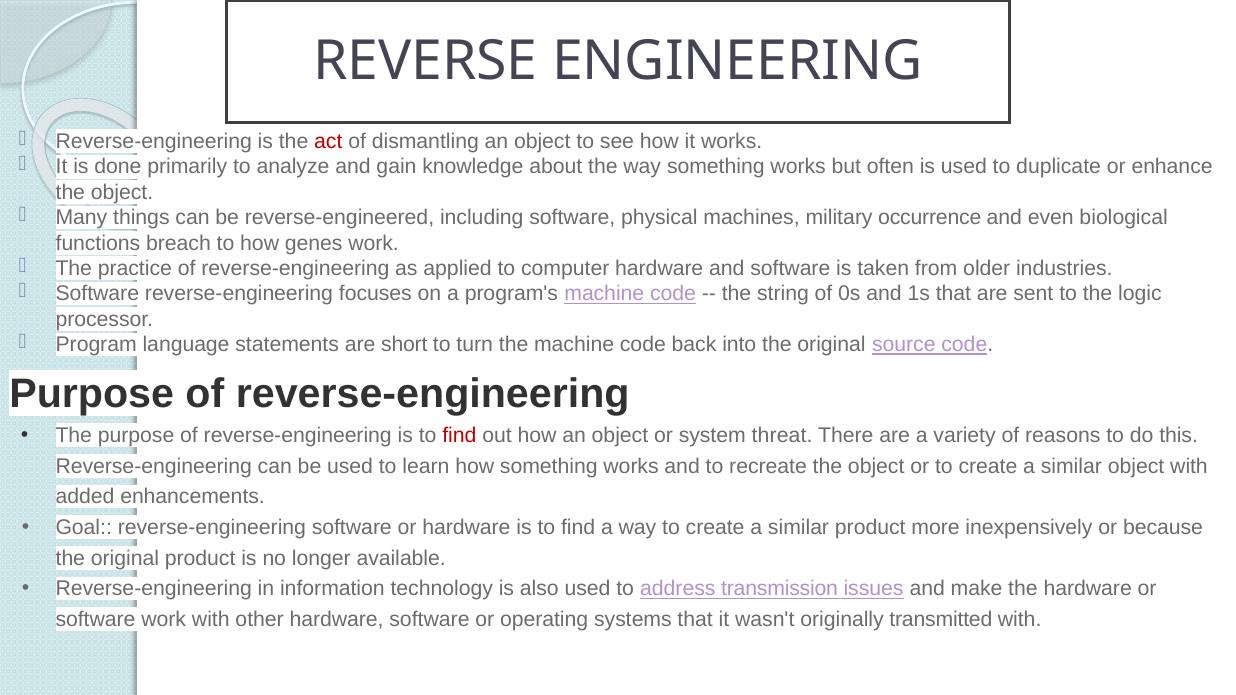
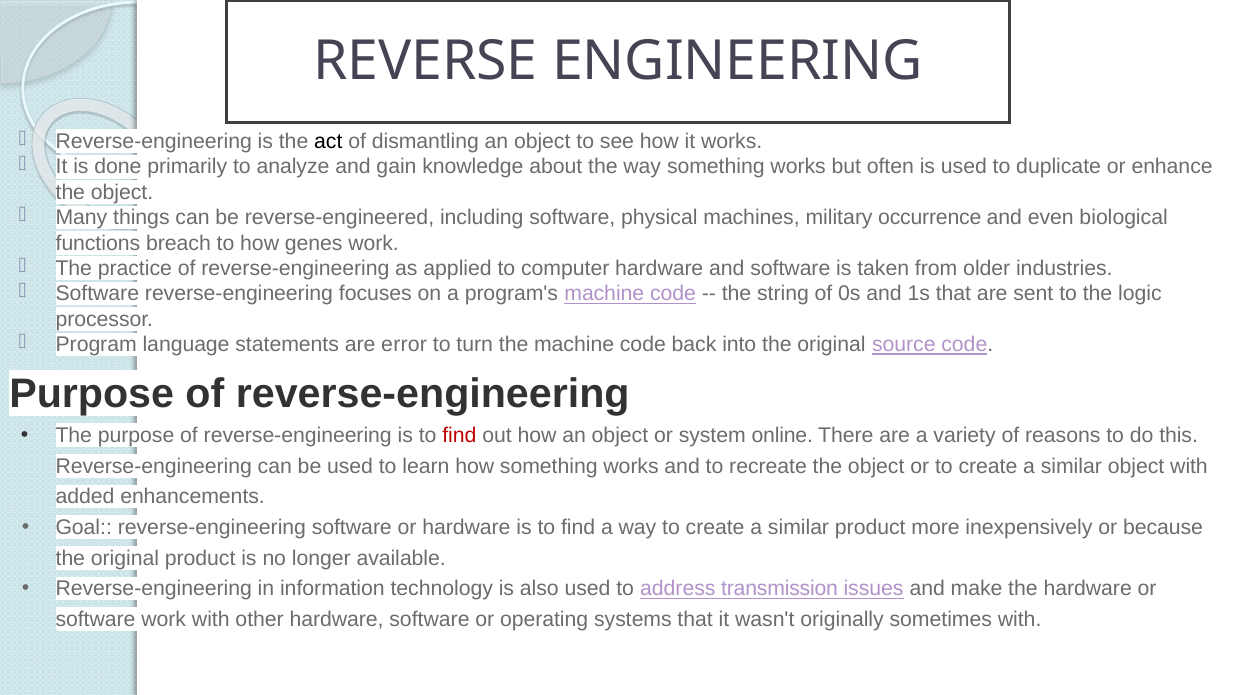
act colour: red -> black (328, 142)
short: short -> error (404, 345)
threat: threat -> online (782, 435)
transmitted: transmitted -> sometimes (941, 620)
